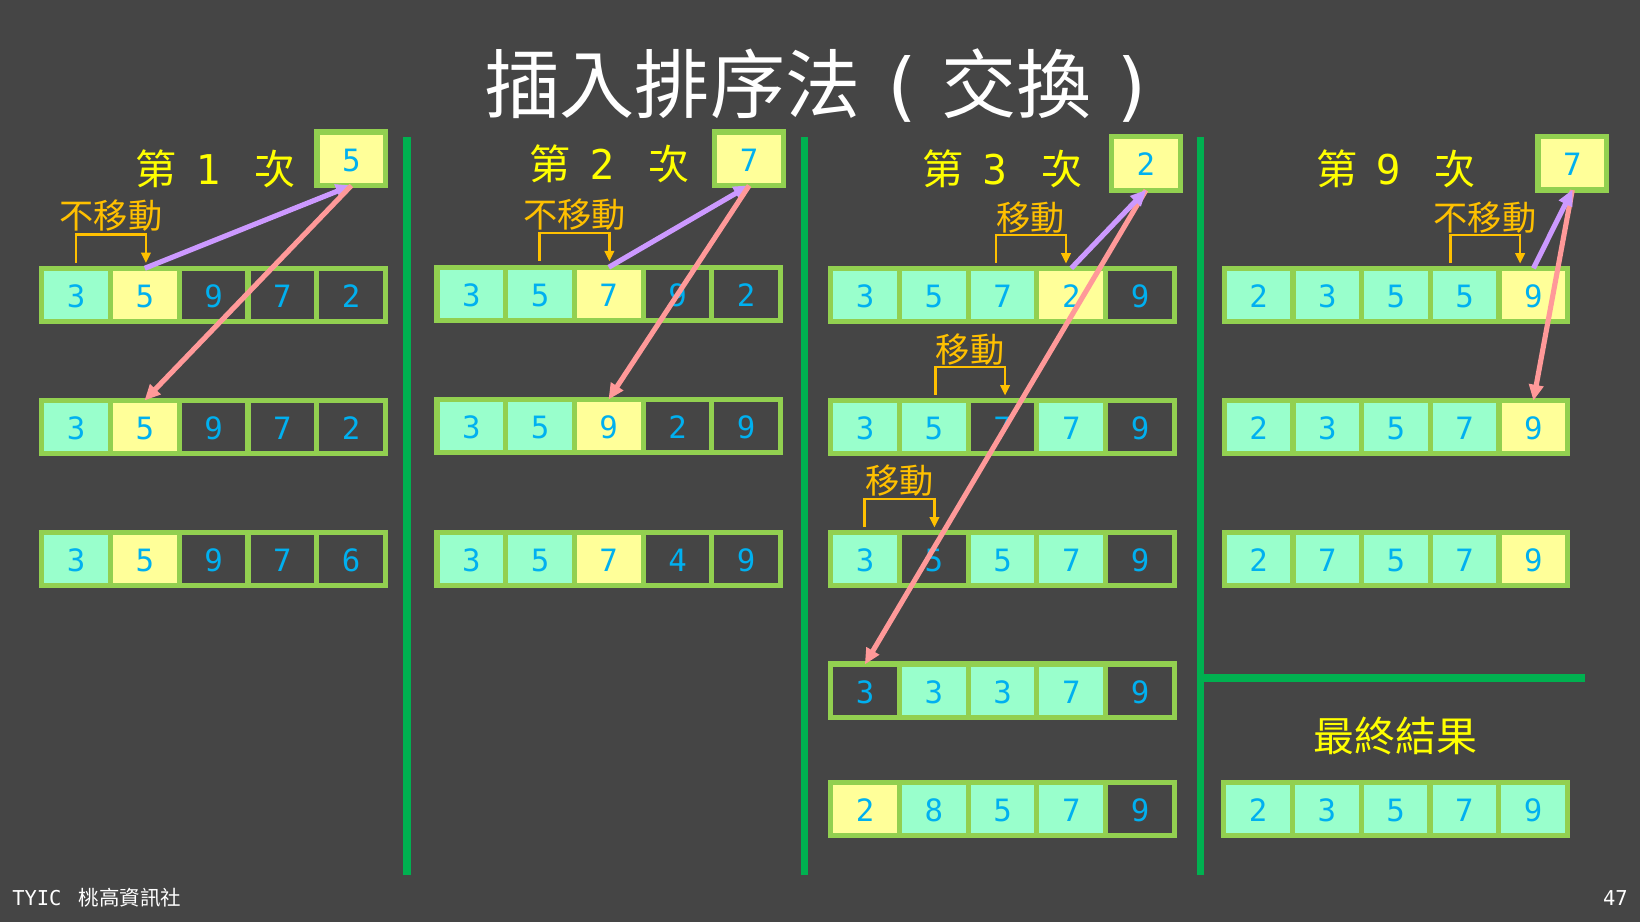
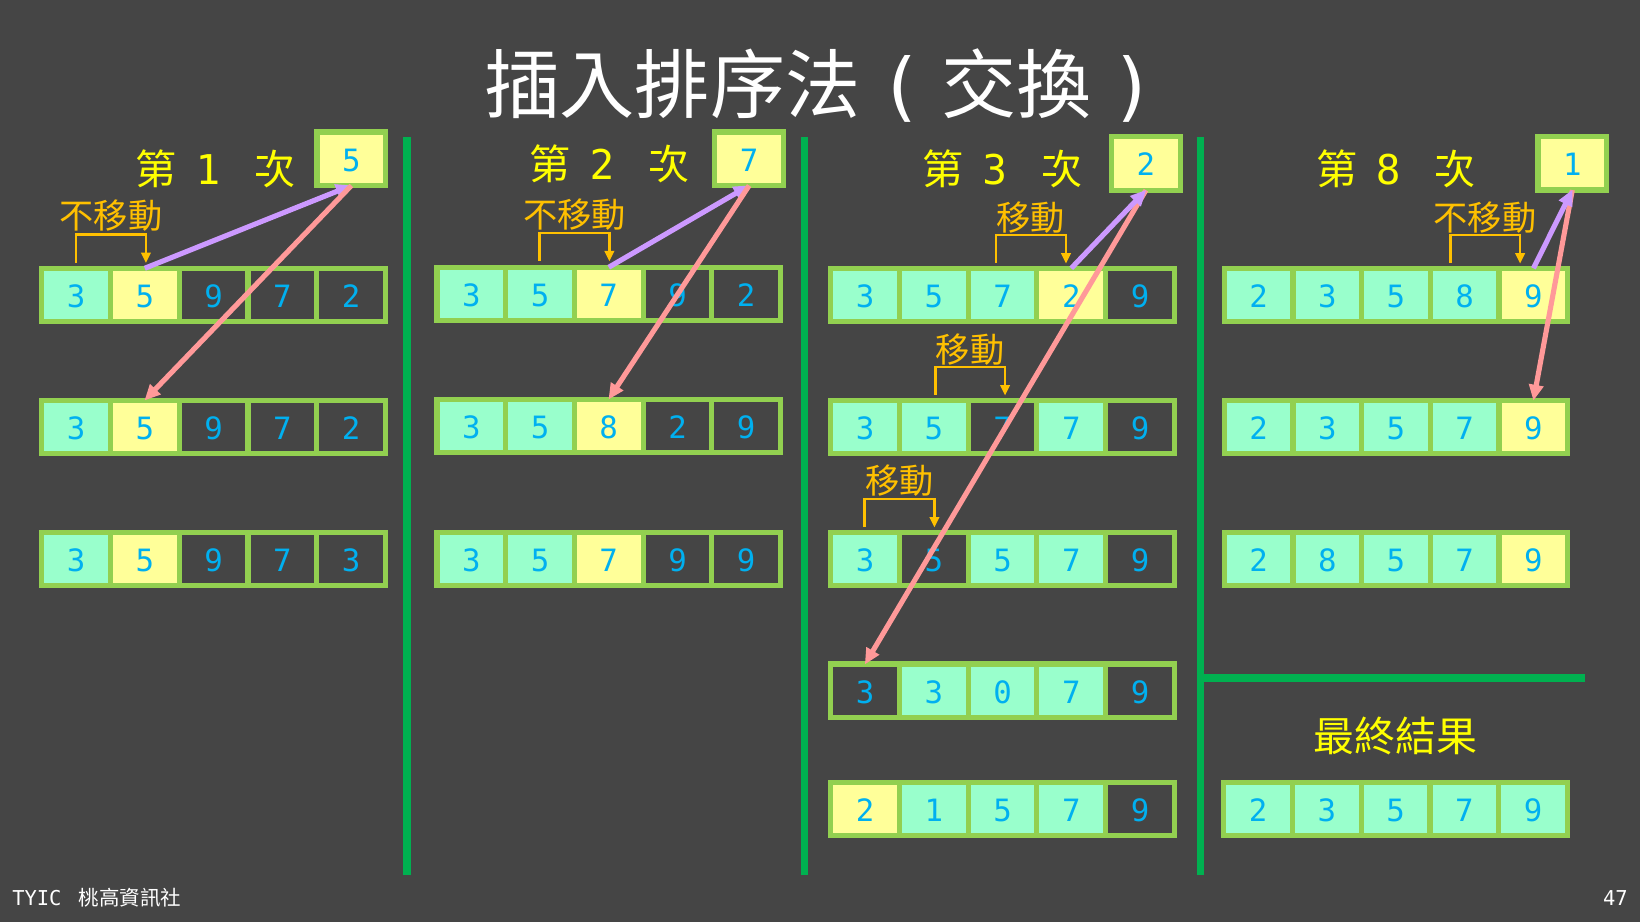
7 2 7: 7 -> 1 (1572, 166)
9: 9 -> 8 (1388, 171)
5: 5 -> 8 (1465, 297)
9: 9 -> 8 (609, 428)
7 6: 6 -> 3 (351, 561)
4: 4 -> 9 (678, 561)
9 2 7: 7 -> 8 (1327, 561)
3 3 3: 3 -> 0 (1003, 693)
8: 8 -> 1 (934, 812)
